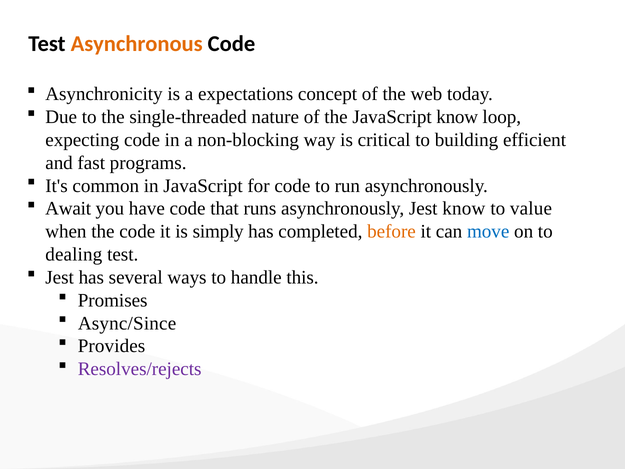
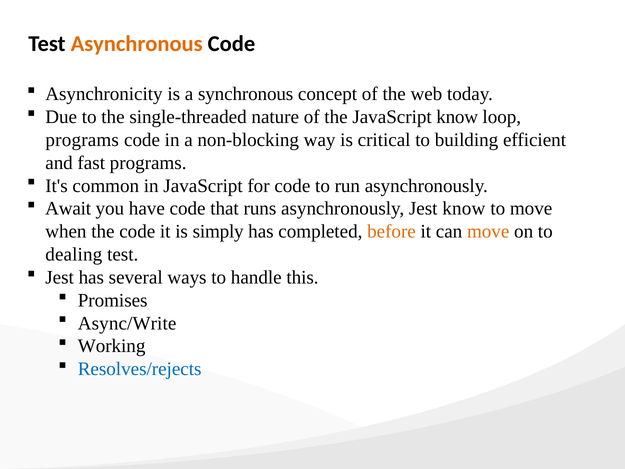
expectations: expectations -> synchronous (246, 94)
expecting: expecting -> programs (82, 140)
to value: value -> move (531, 209)
move colour: blue -> orange (488, 231)
Async/Since: Async/Since -> Async/Write (127, 323)
Provides: Provides -> Working (112, 346)
Resolves/rejects colour: purple -> blue (140, 369)
